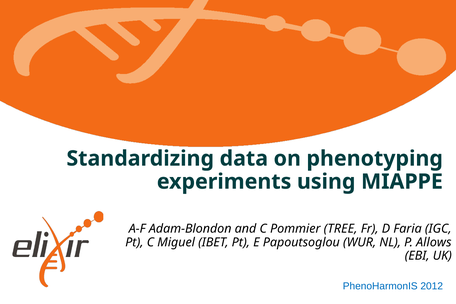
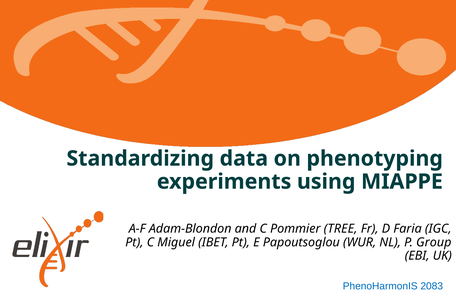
Allows: Allows -> Group (434, 242)
2012: 2012 -> 2083 (432, 286)
